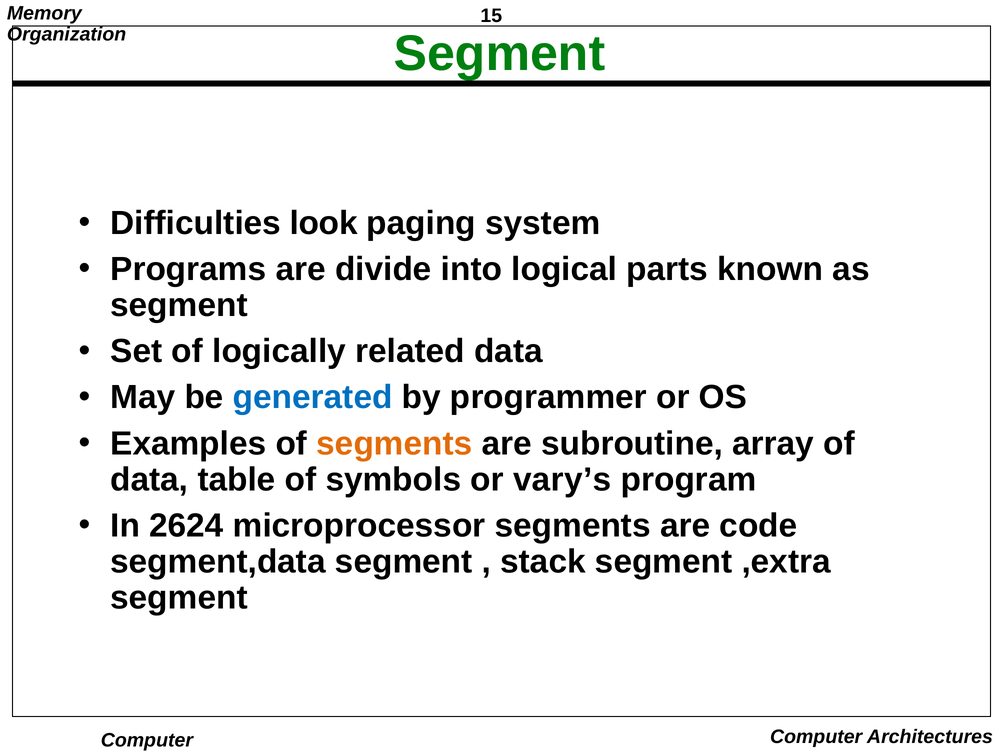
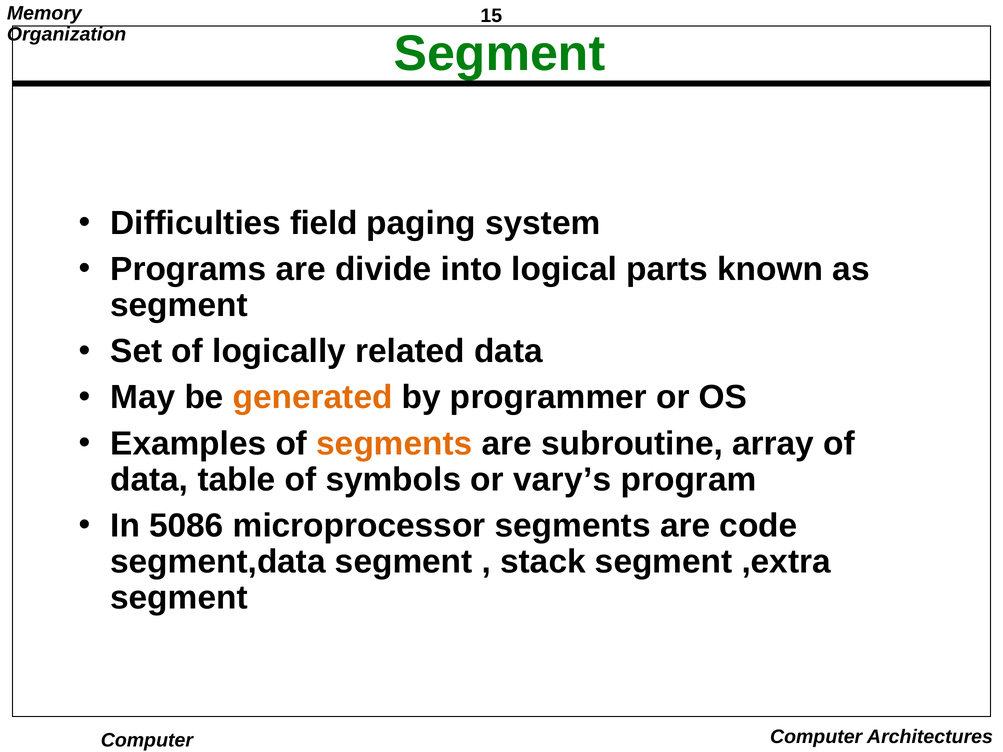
look: look -> field (324, 223)
generated colour: blue -> orange (313, 398)
2624: 2624 -> 5086 (186, 526)
